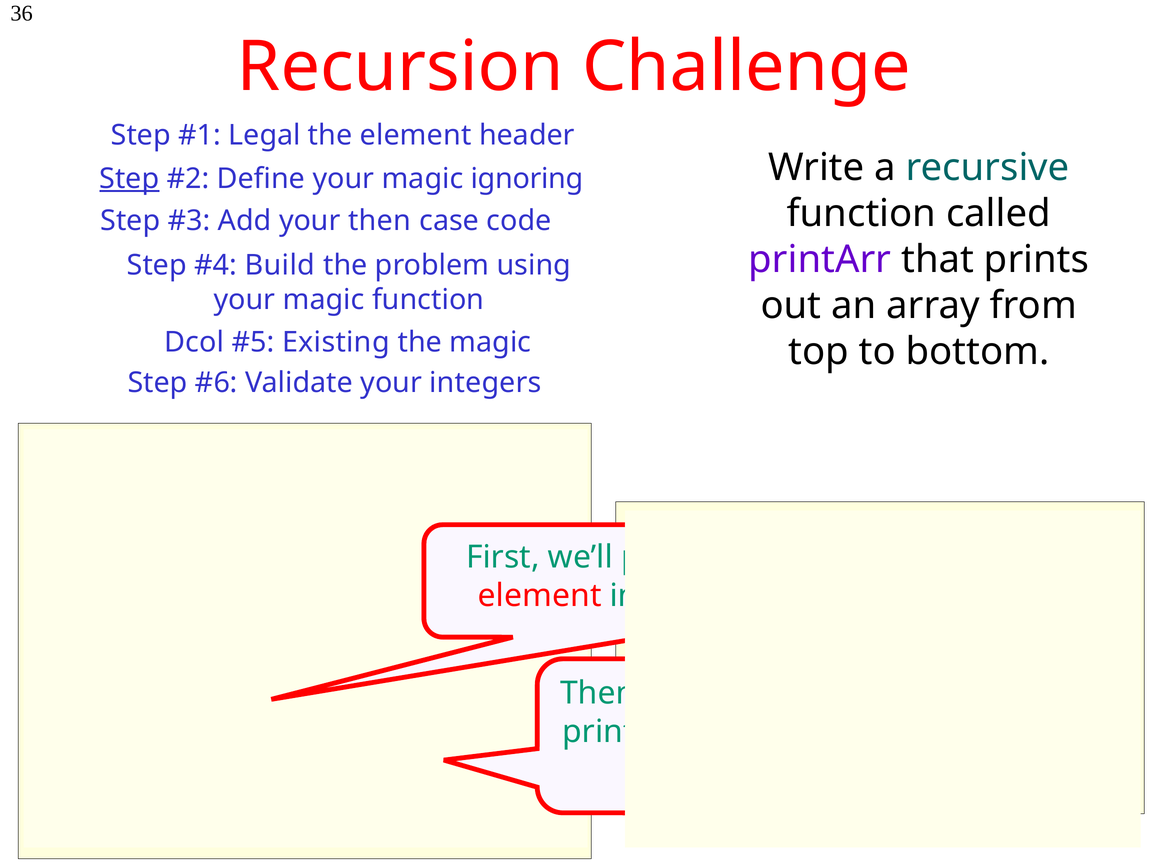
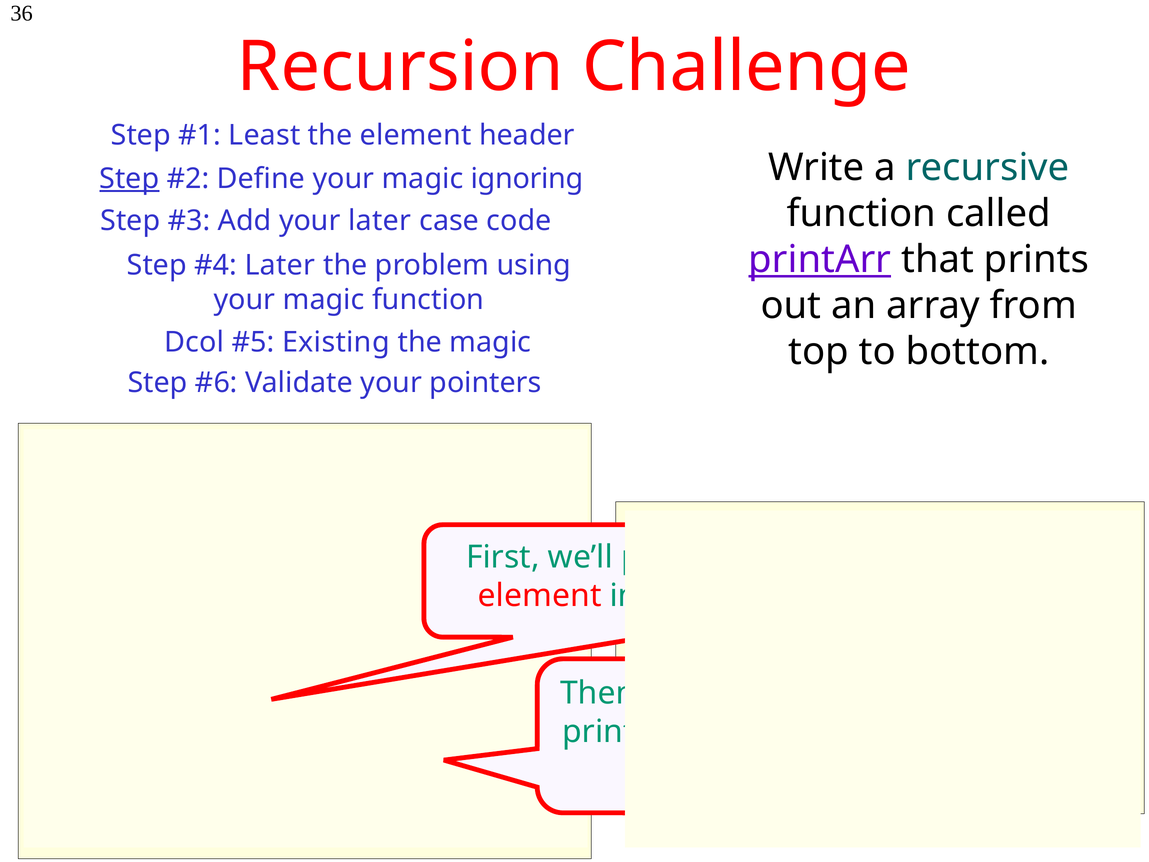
Legal: Legal -> Least (264, 135)
your then: then -> later (380, 221)
printArr underline: none -> present (820, 260)
Build: Build -> Later (280, 265)
integers: integers -> pointers (485, 383)
